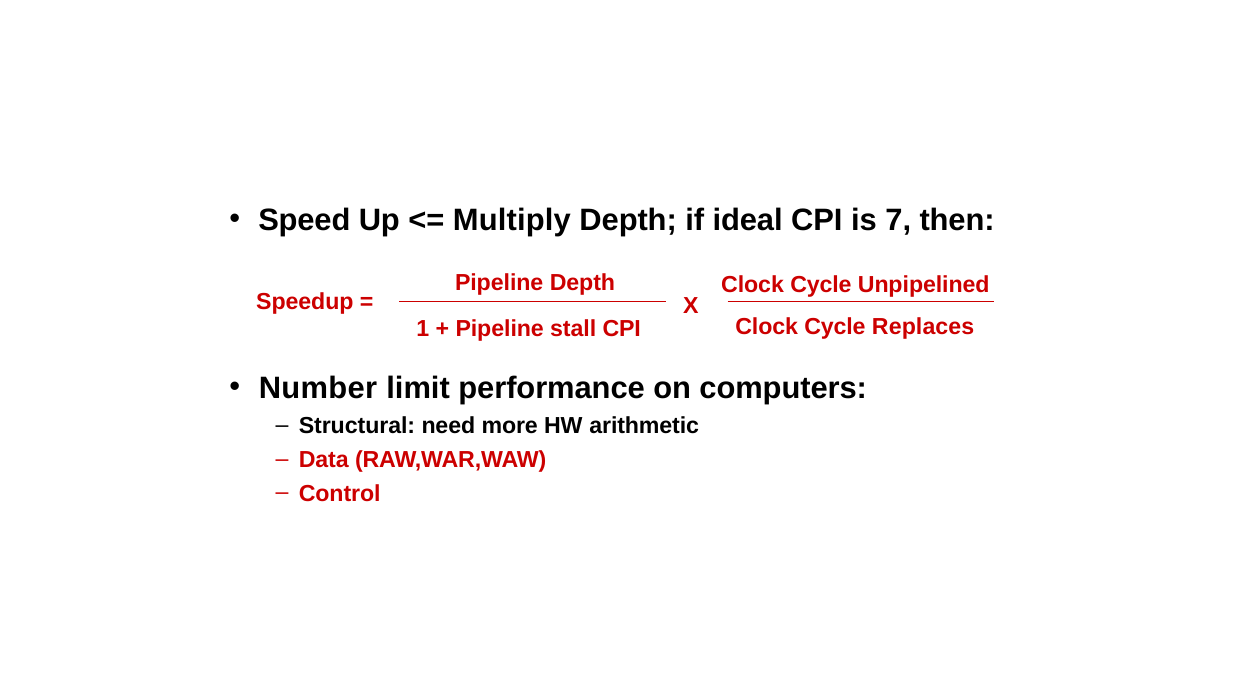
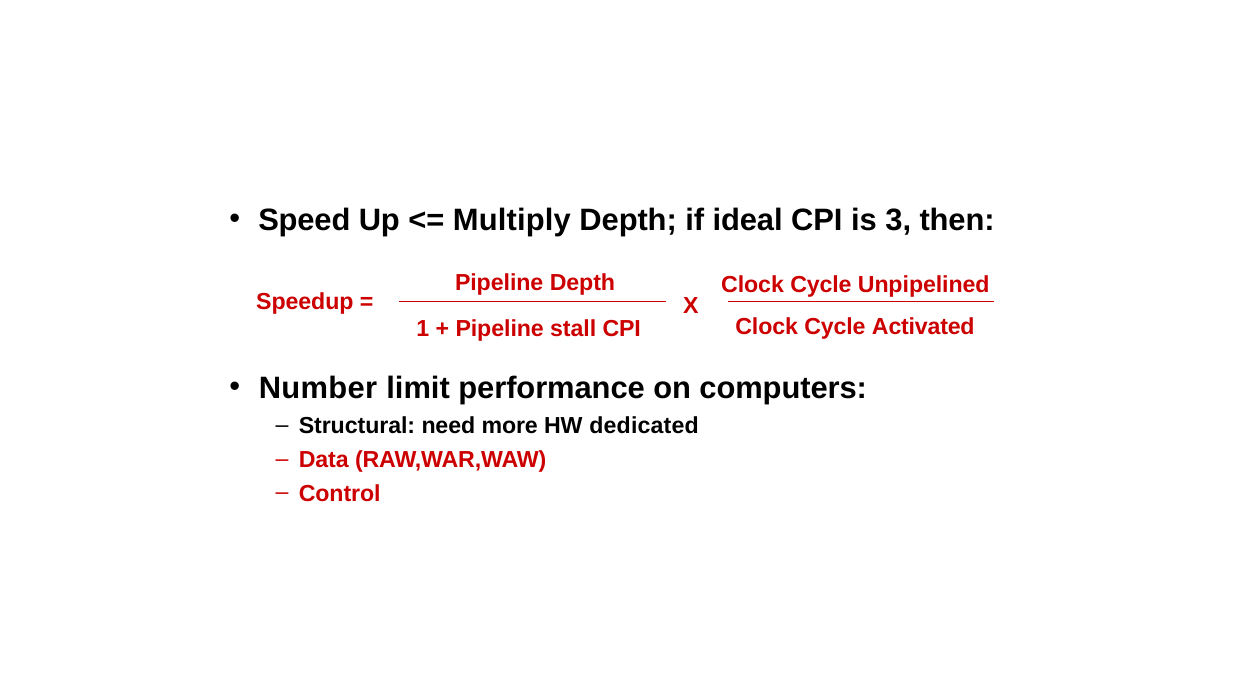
7: 7 -> 3 (898, 220)
Replaces: Replaces -> Activated (923, 327)
arithmetic: arithmetic -> dedicated (644, 426)
